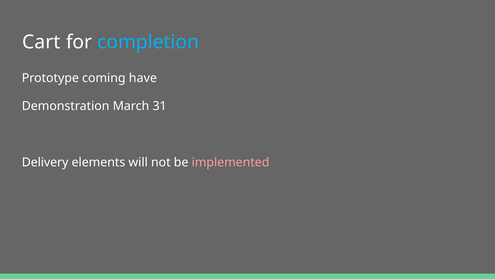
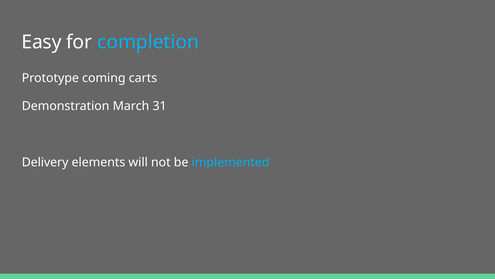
Cart: Cart -> Easy (42, 42)
have: have -> carts (143, 78)
implemented colour: pink -> light blue (231, 162)
